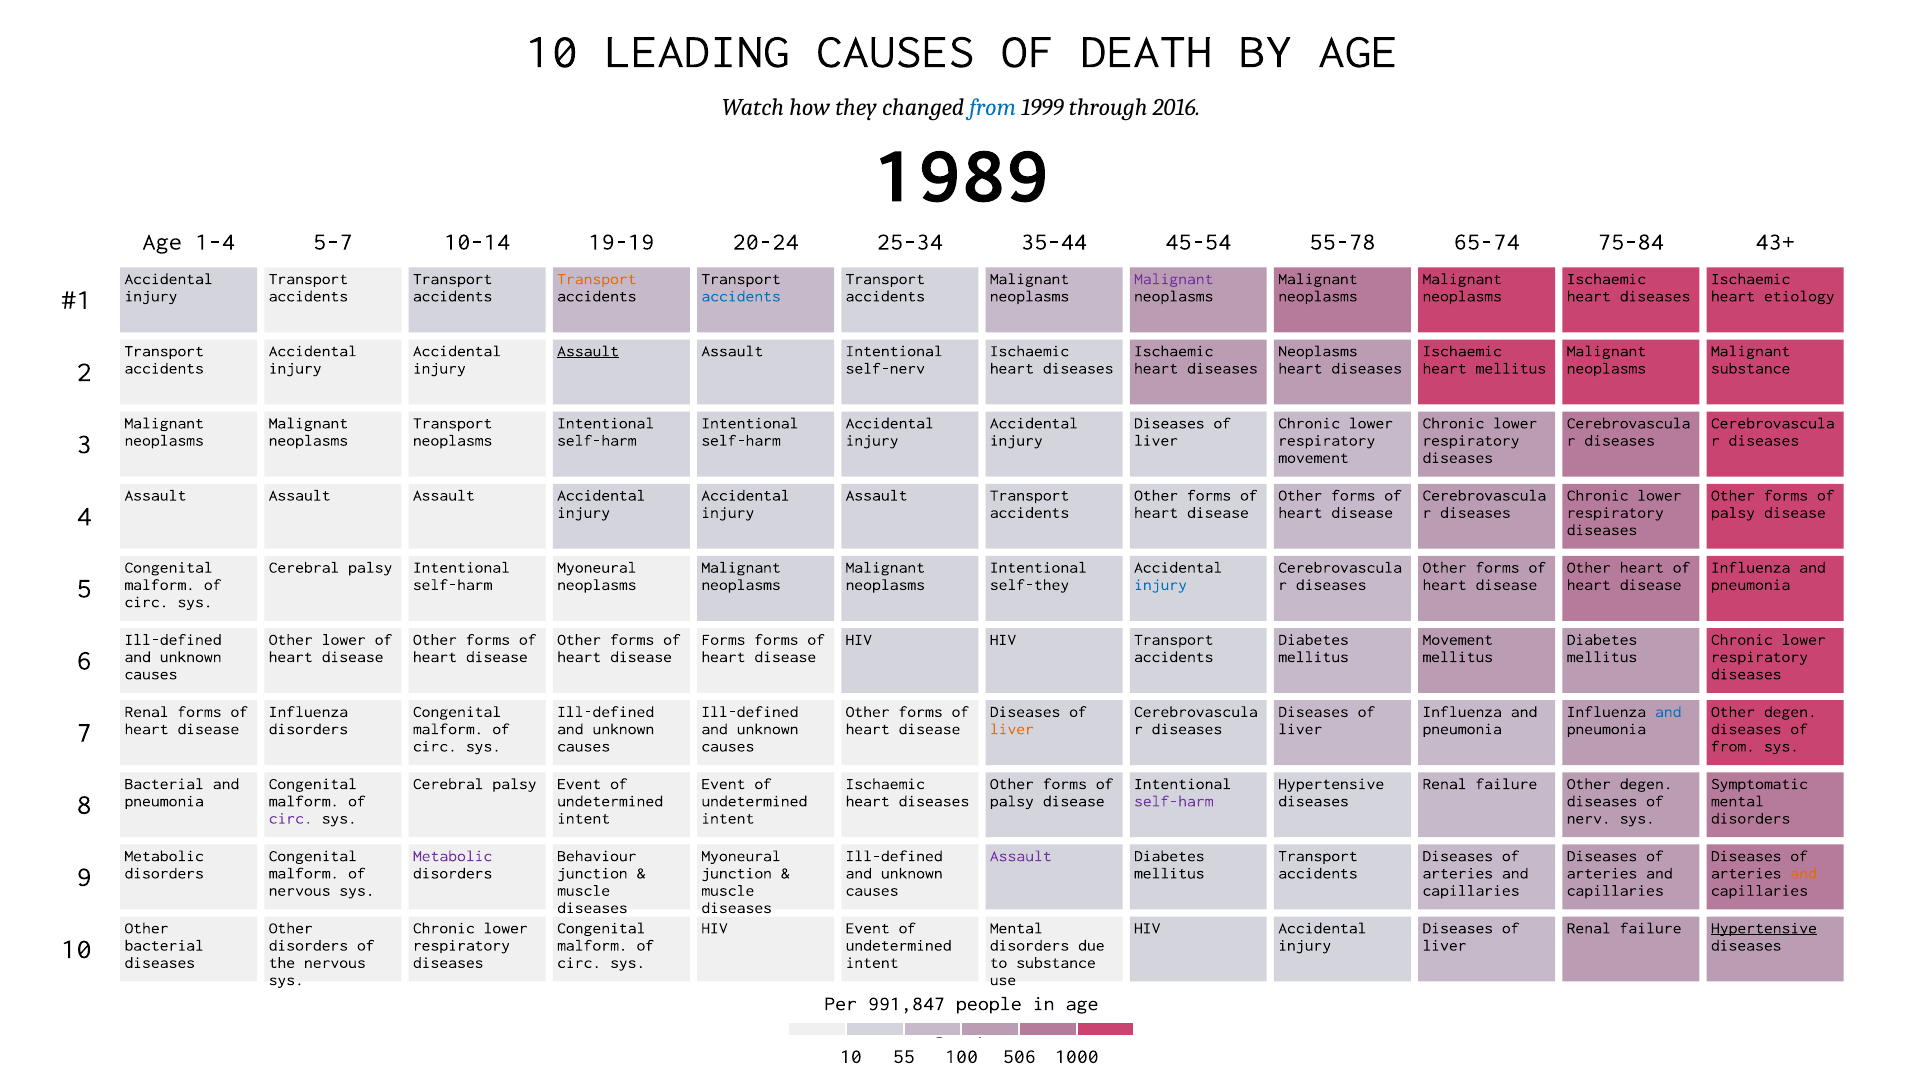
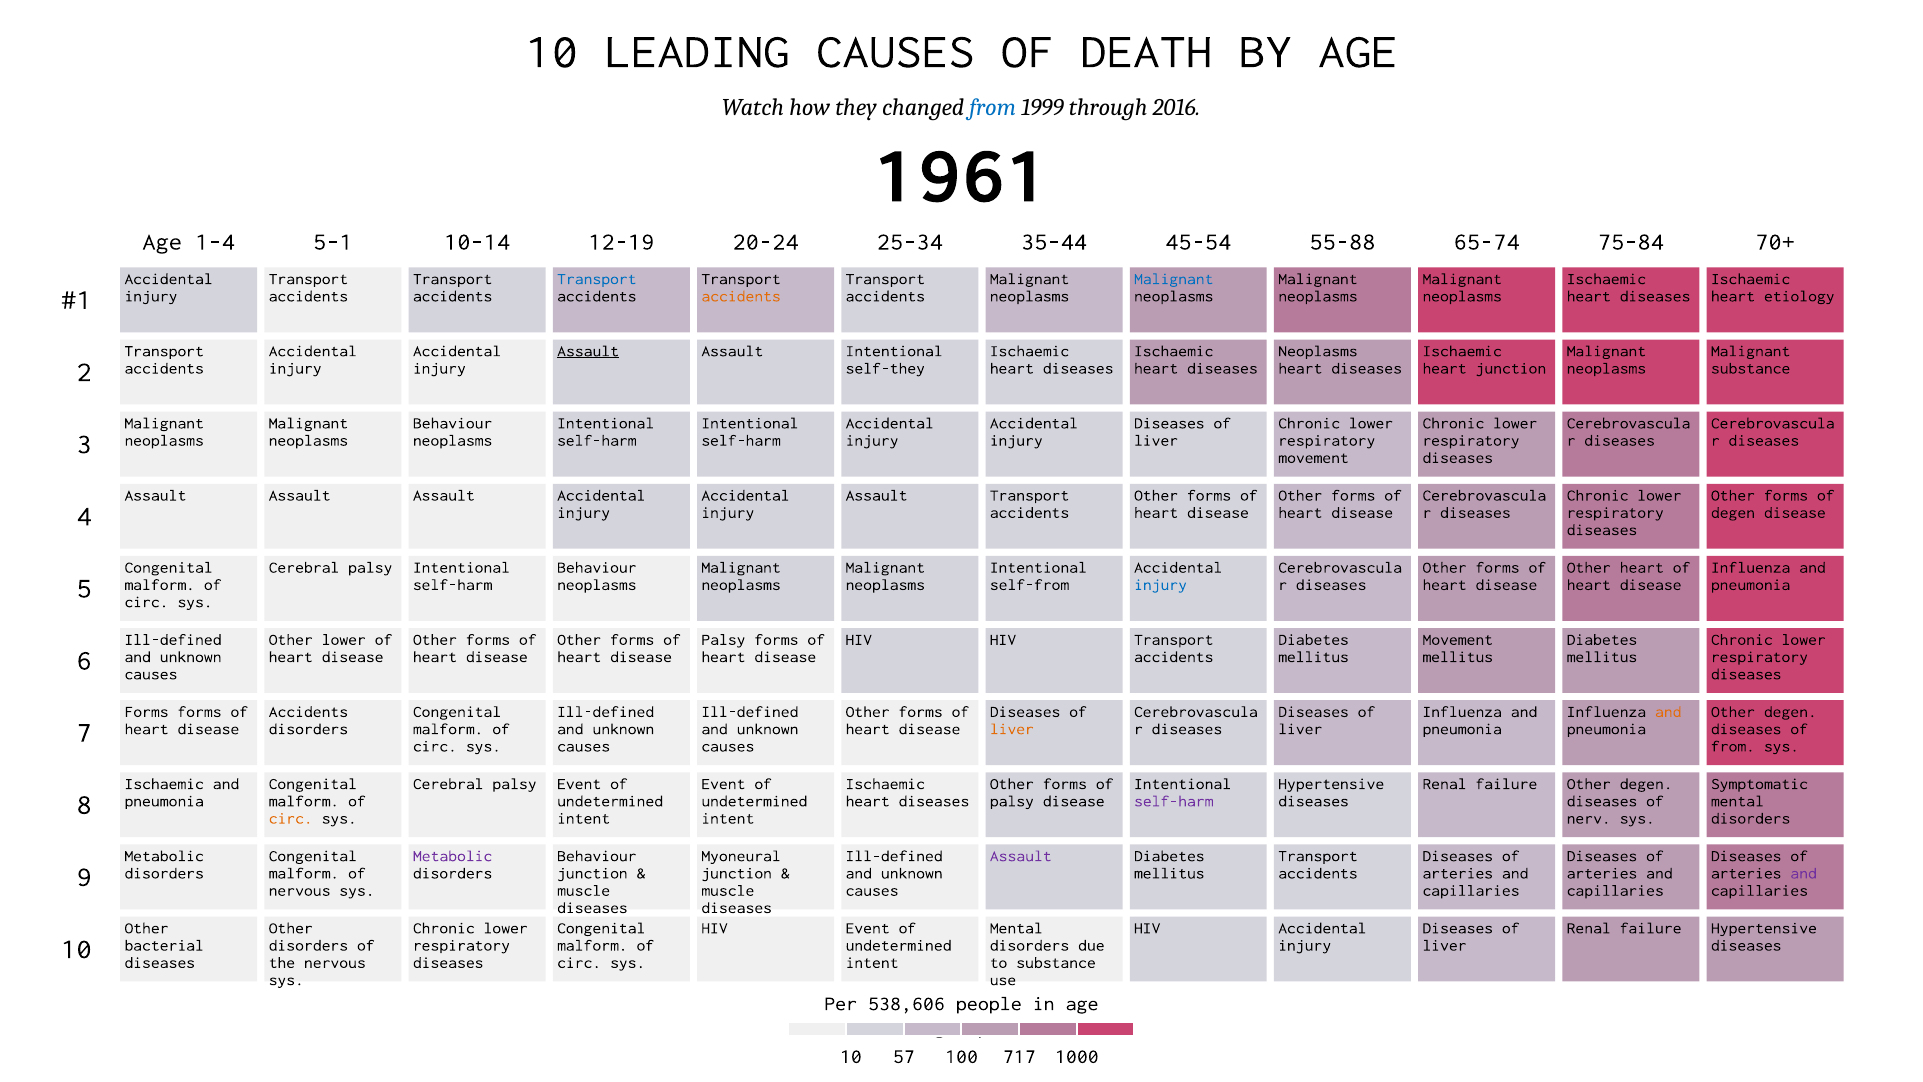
1989: 1989 -> 1961 (962, 175)
5-7: 5-7 -> 5-1 (333, 242)
19-19: 19-19 -> 12-19 (621, 242)
55-78: 55-78 -> 55-88 (1342, 242)
43+: 43+ -> 70+ (1775, 242)
Transport colour: orange -> blue (597, 279)
Malignant colour: purple -> blue (1174, 279)
accidents colour: blue -> orange (741, 296)
self-nerv: self-nerv -> self-they (885, 368)
heart mellitus: mellitus -> junction (1511, 368)
Transport: Transport -> Behaviour (453, 423)
palsy: palsy -> degen (1733, 512)
Myoneural: Myoneural -> Behaviour (597, 567)
self-they: self-they -> self-from (1030, 584)
Forms: Forms -> Palsy (723, 639)
Renal: Renal -> Forms (147, 711)
Influenza: Influenza -> Accidents (308, 711)
and colour: blue -> orange (1668, 711)
Bacterial: Bacterial -> Ischaemic (164, 784)
circ colour: purple -> orange (291, 818)
and colour: orange -> purple (1804, 873)
Hypertensive underline: present -> none (1764, 928)
991,847: 991,847 -> 538,606 (906, 1003)
55: 55 -> 57 (904, 1056)
506: 506 -> 717 (1019, 1056)
